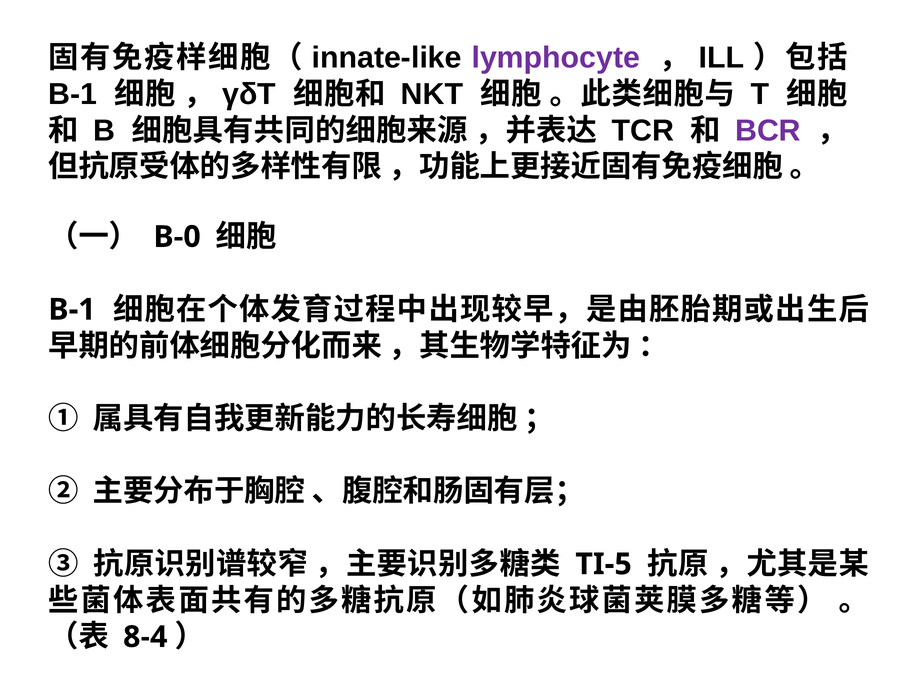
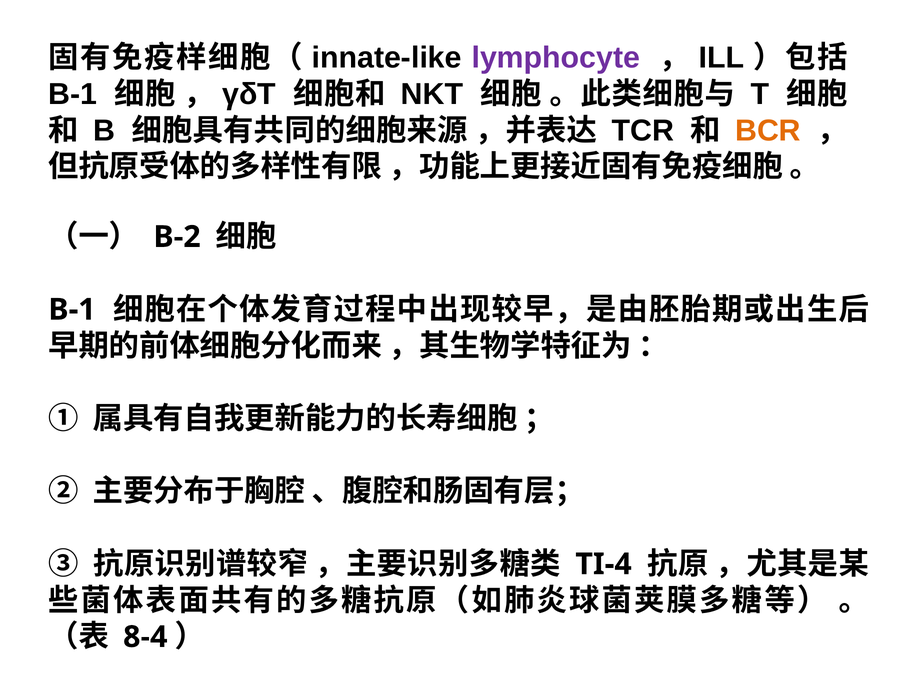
BCR colour: purple -> orange (768, 131)
B-0: B-0 -> B-2 (177, 237)
TI-5: TI-5 -> TI-4 (604, 565)
